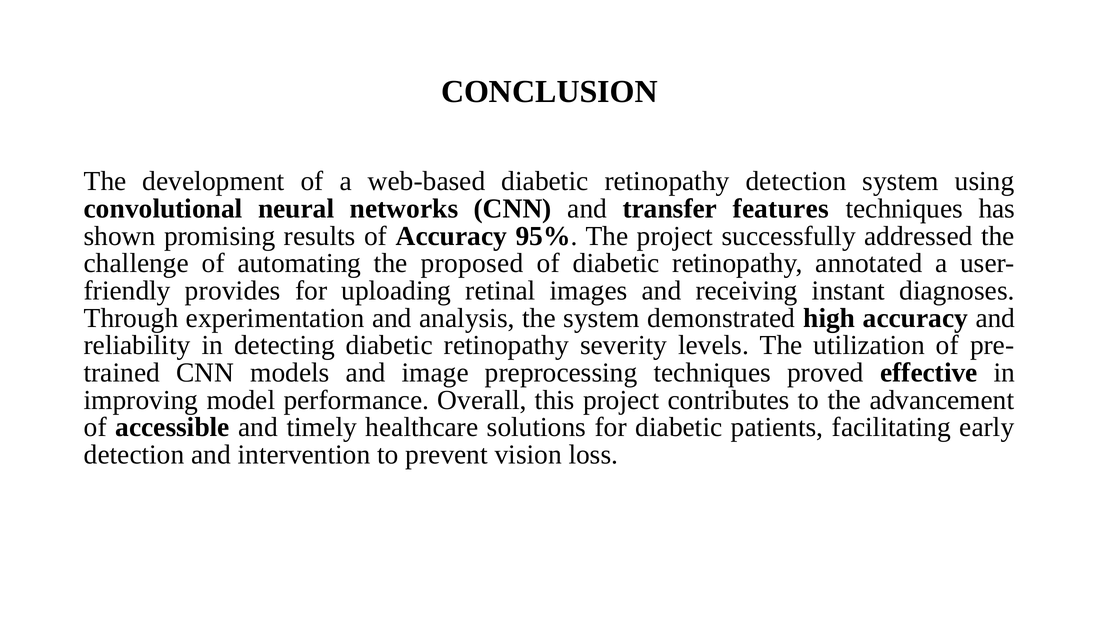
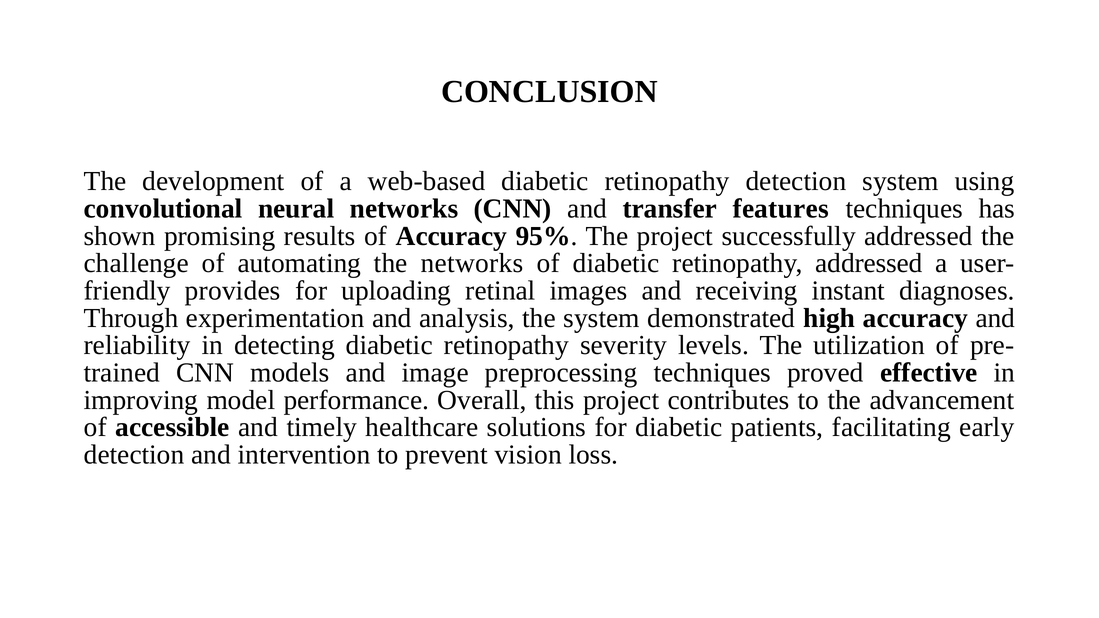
the proposed: proposed -> networks (472, 263)
retinopathy annotated: annotated -> addressed (869, 263)
